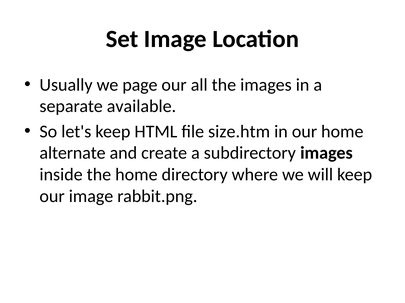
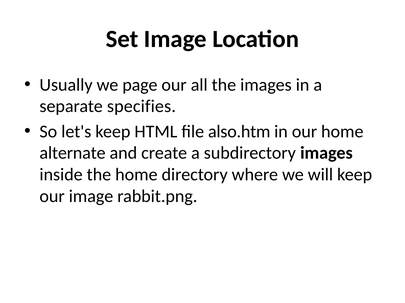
available: available -> specifies (141, 107)
size.htm: size.htm -> also.htm (239, 132)
